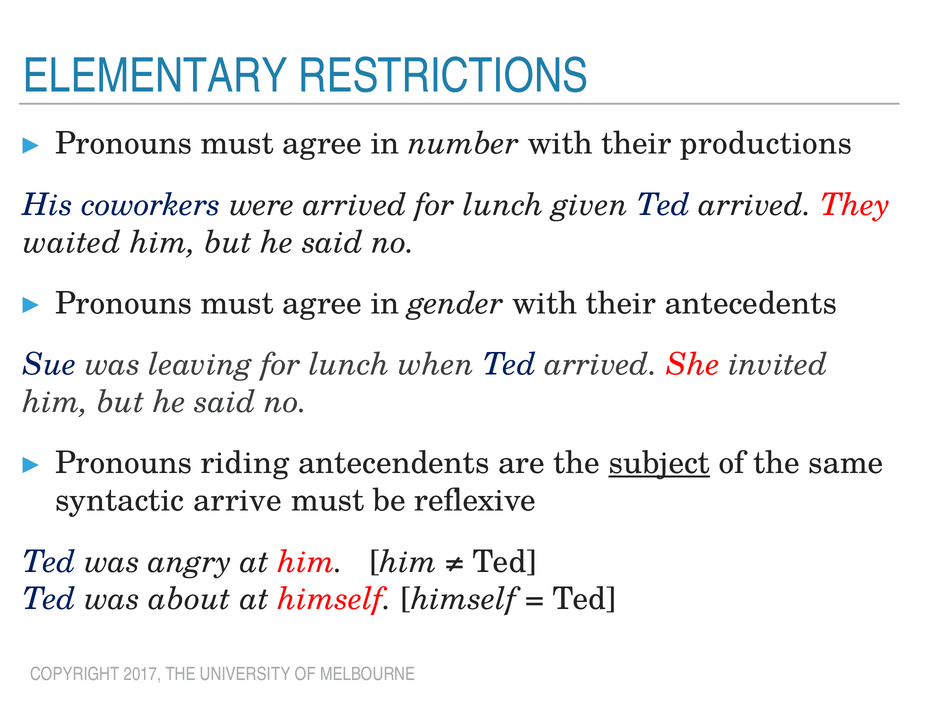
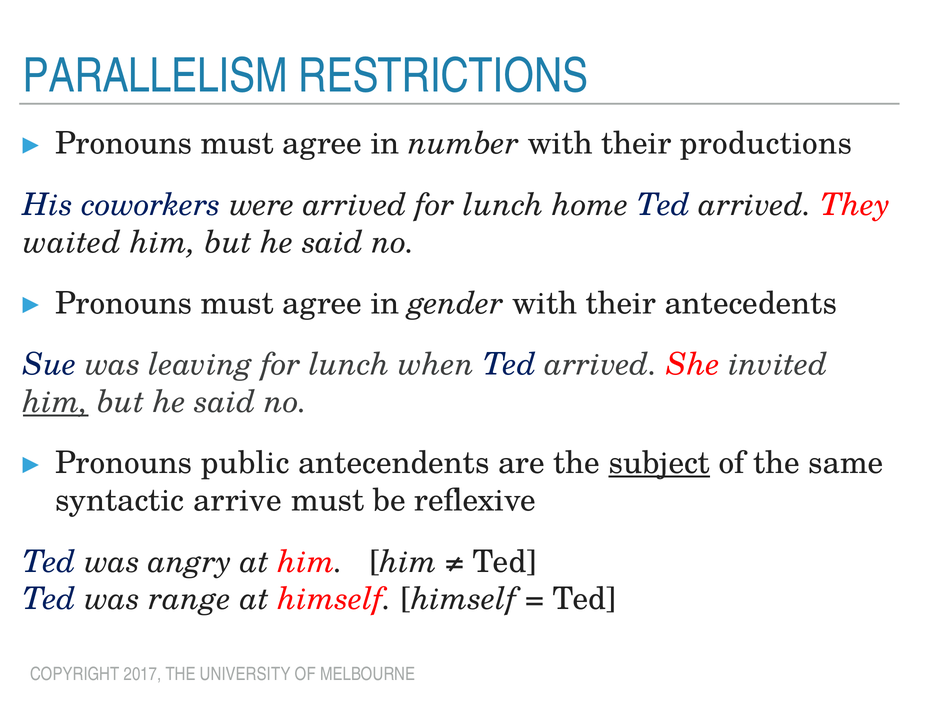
ELEMENTARY: ELEMENTARY -> PARALLELISM (155, 76)
given: given -> home (590, 205)
him underline: none -> present (56, 402)
riding: riding -> public (245, 463)
about: about -> range (190, 599)
